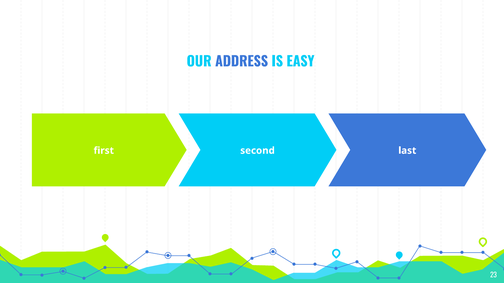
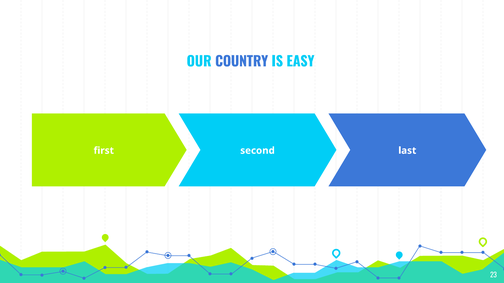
ADDRESS: ADDRESS -> COUNTRY (242, 62)
